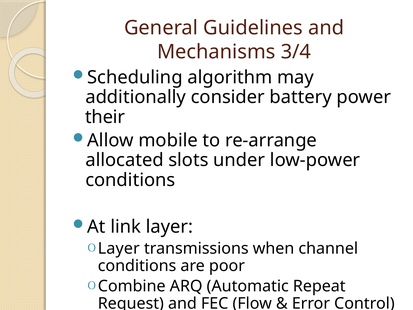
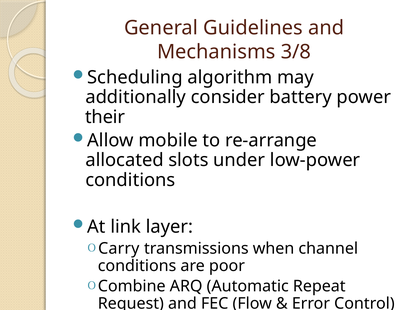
3/4: 3/4 -> 3/8 (296, 52)
Layer: Layer -> Carry (119, 248)
